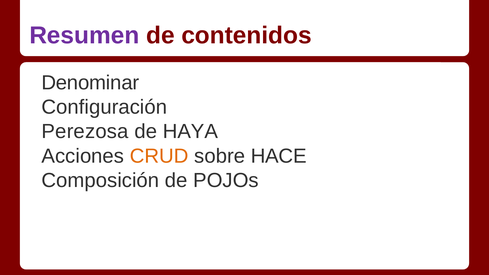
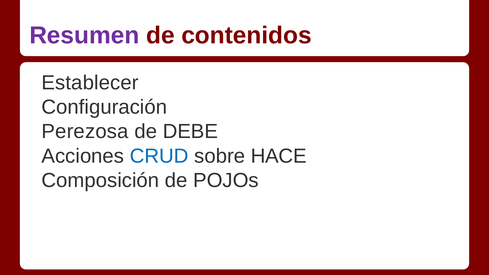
Denominar: Denominar -> Establecer (90, 83)
HAYA: HAYA -> DEBE (190, 132)
CRUD colour: orange -> blue (159, 156)
